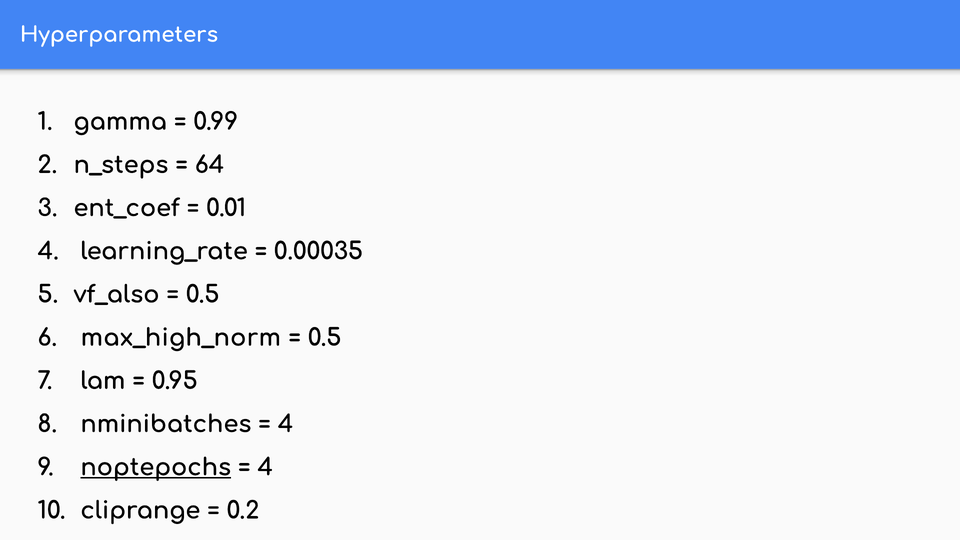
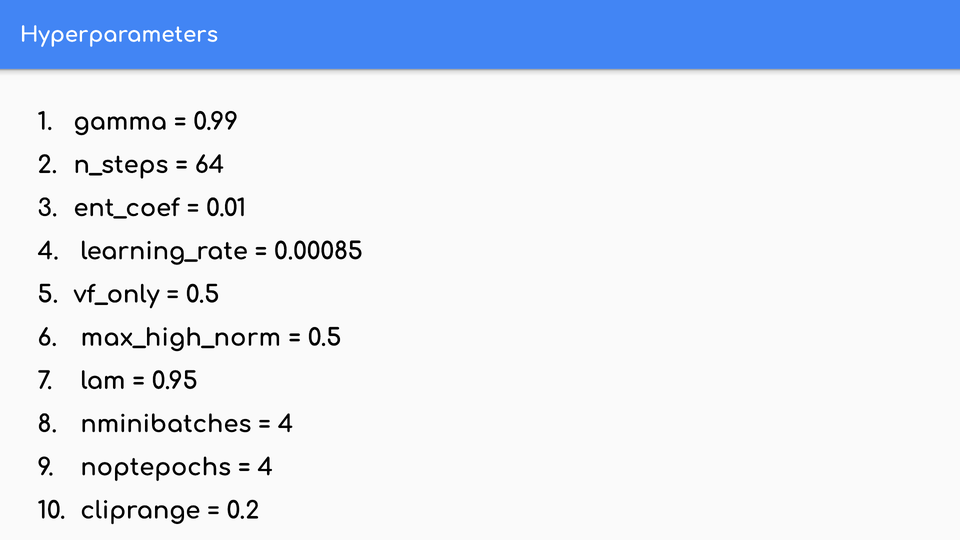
0.00035: 0.00035 -> 0.00085 (318, 251)
vf_also: vf_also -> vf_only (116, 295)
noptepochs underline: present -> none (156, 467)
